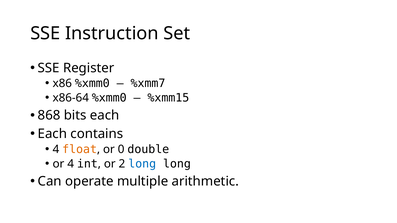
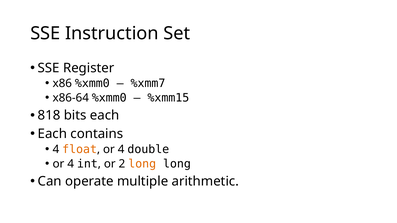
868: 868 -> 818 (49, 116)
0: 0 -> 4 (121, 149)
long colour: blue -> orange (142, 164)
